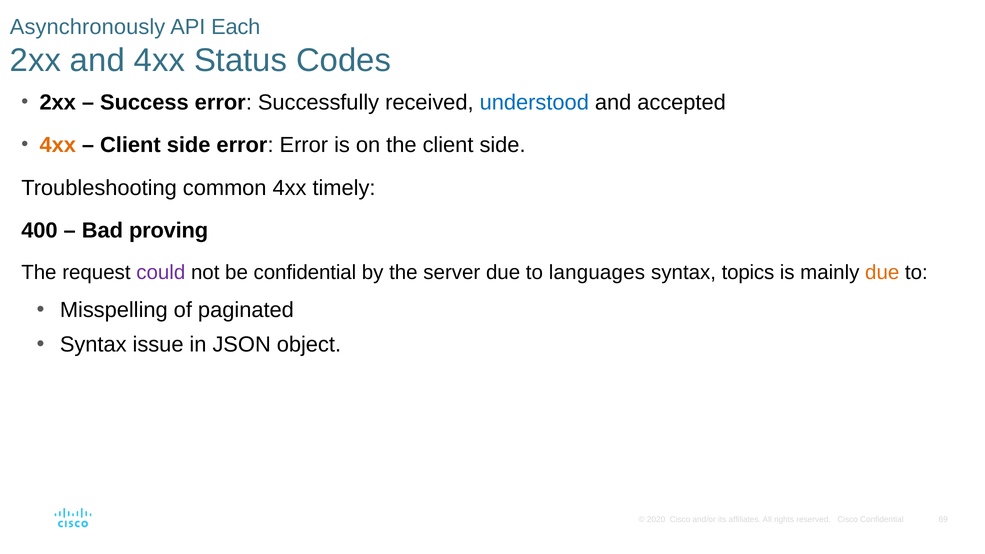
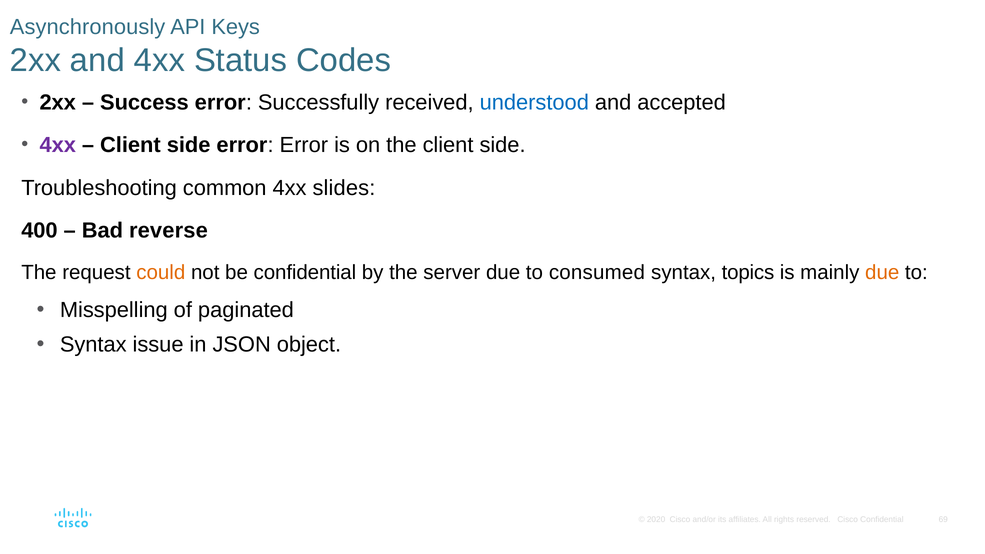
Each: Each -> Keys (236, 27)
4xx colour: orange -> purple (58, 145)
timely: timely -> slides (344, 188)
proving: proving -> reverse (168, 231)
could colour: purple -> orange (161, 272)
languages: languages -> consumed (597, 272)
